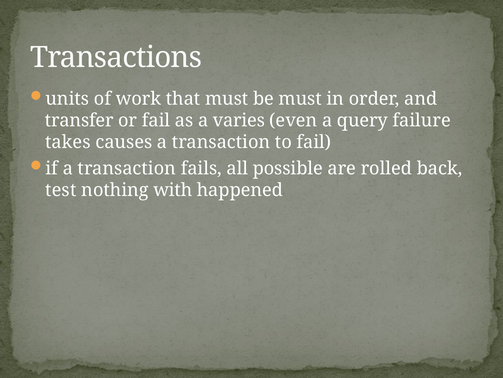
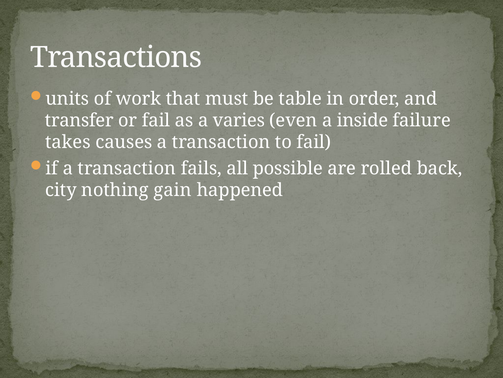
be must: must -> table (300, 98)
query: query -> inside (362, 120)
test: test -> city (61, 190)
with: with -> gain (173, 190)
